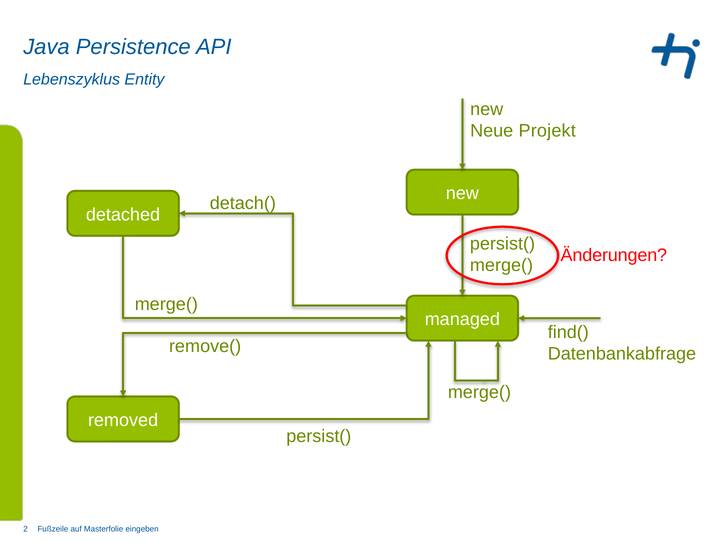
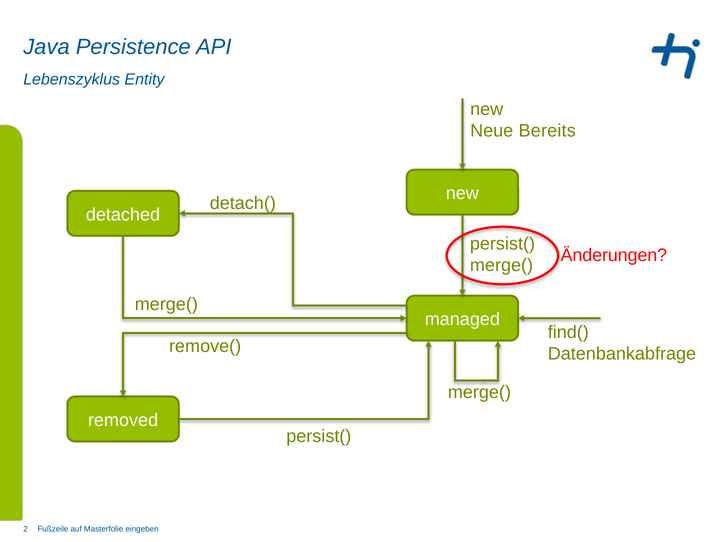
Projekt: Projekt -> Bereits (547, 131)
